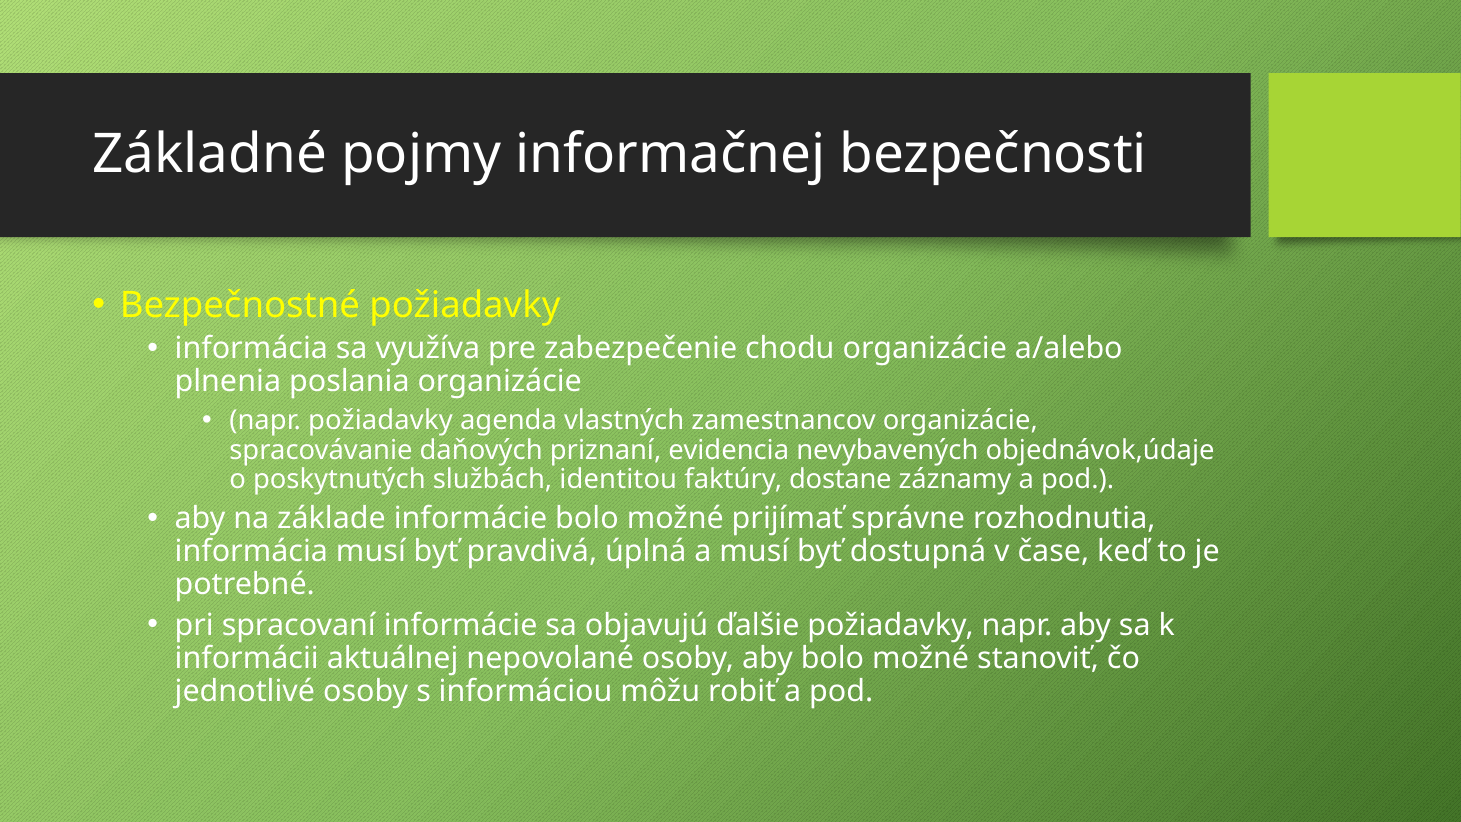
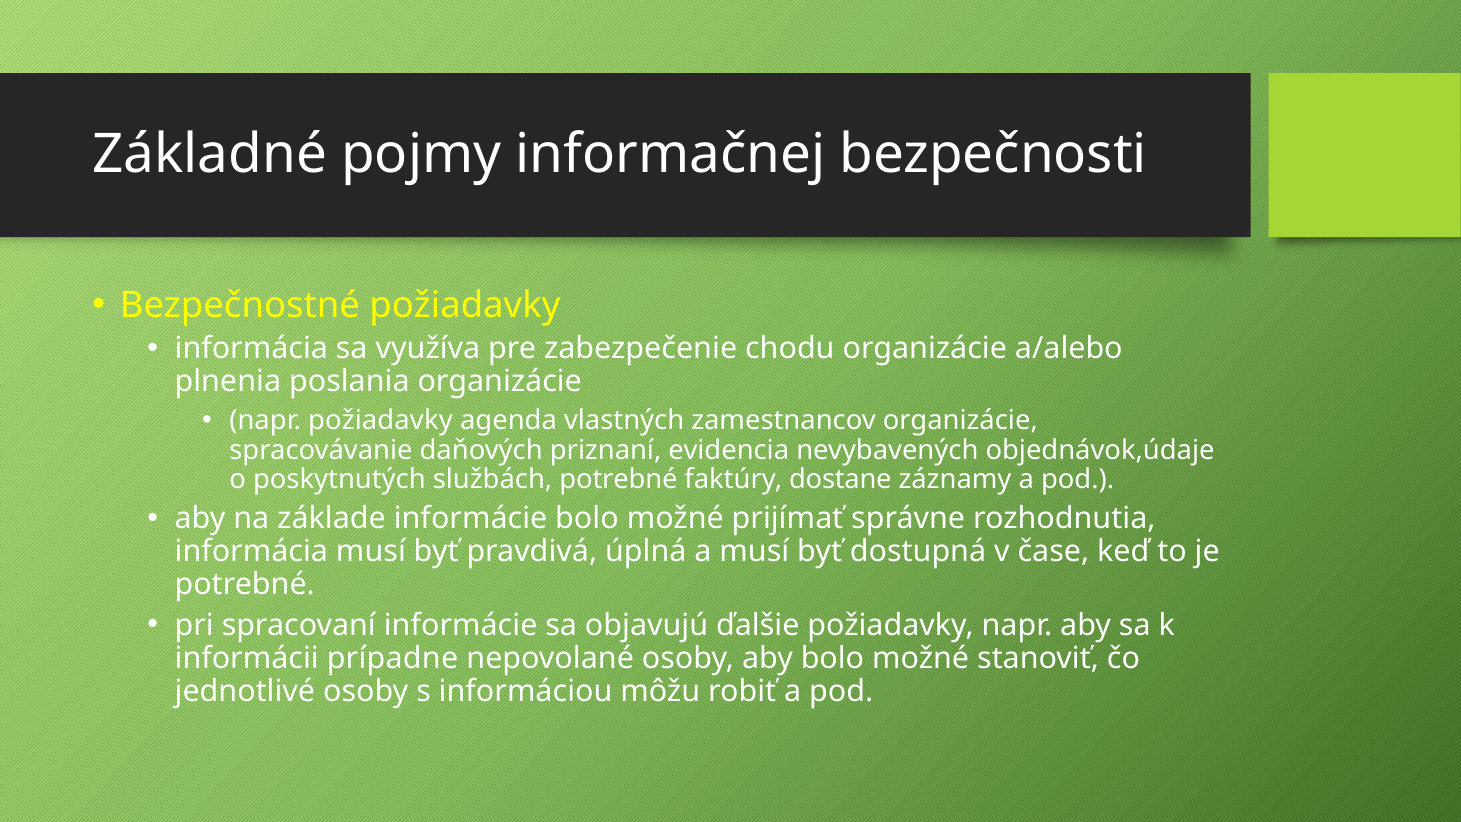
službách identitou: identitou -> potrebné (618, 480)
aktuálnej: aktuálnej -> prípadne (392, 658)
